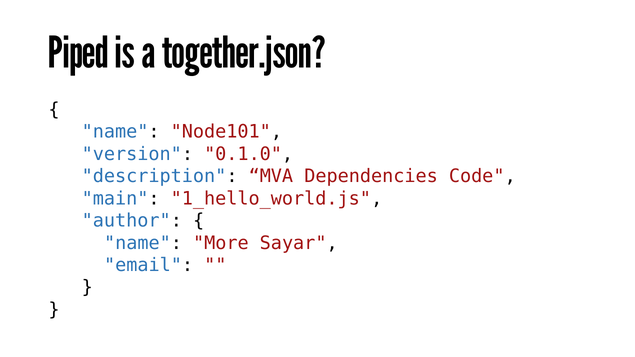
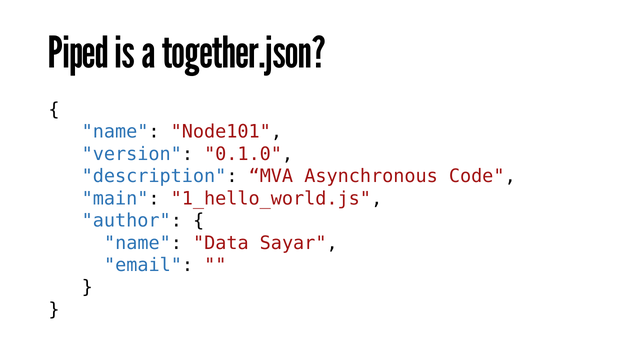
Dependencies: Dependencies -> Asynchronous (371, 176)
More: More -> Data (221, 243)
